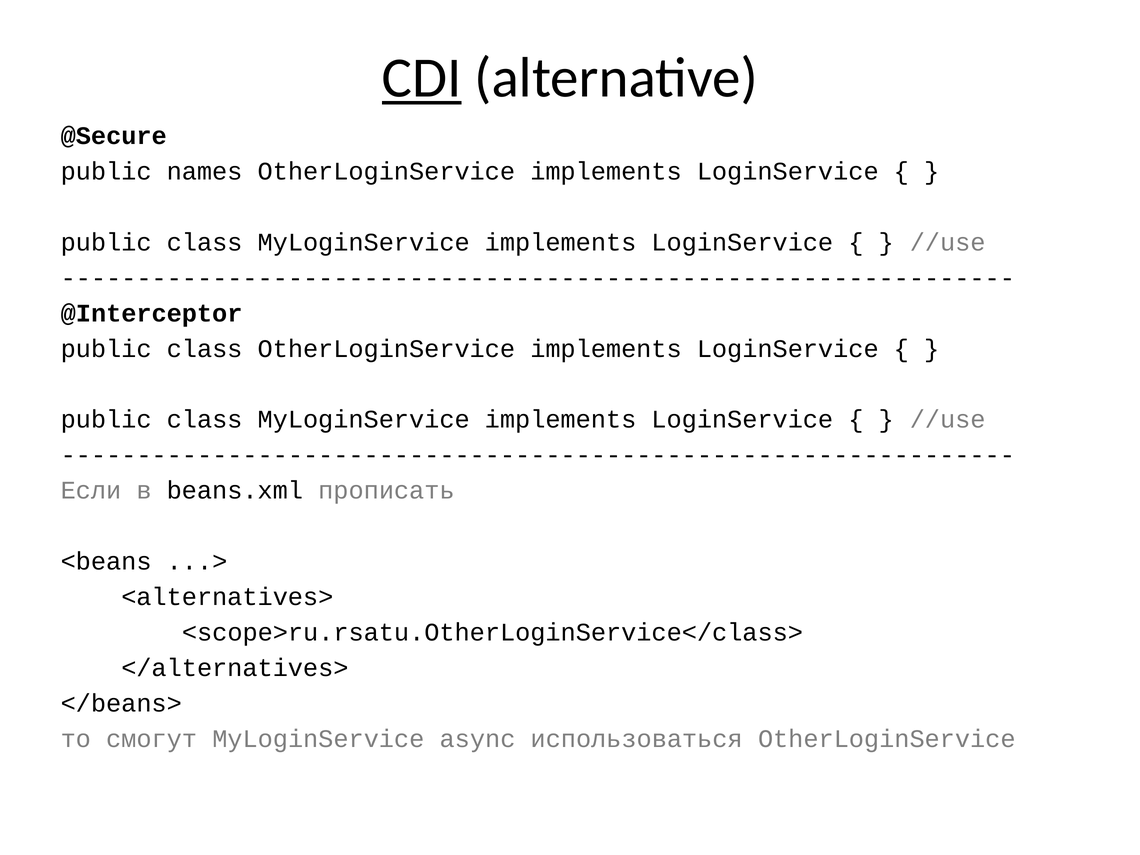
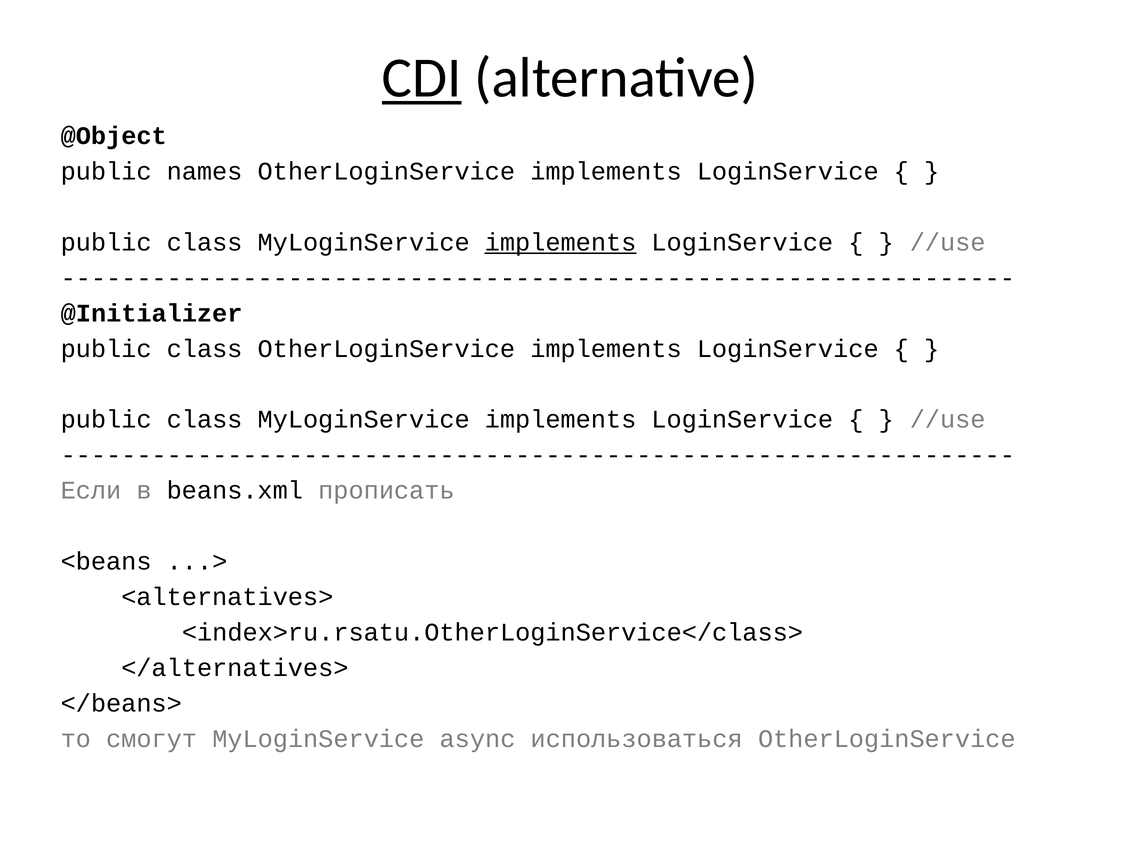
@Secure: @Secure -> @Object (114, 136)
implements underline: none -> present (561, 242)
@Interceptor: @Interceptor -> @Initializer (152, 313)
<scope>ru.rsatu.OtherLoginService</class>: <scope>ru.rsatu.OtherLoginService</class> -> <index>ru.rsatu.OtherLoginService</class> (492, 632)
